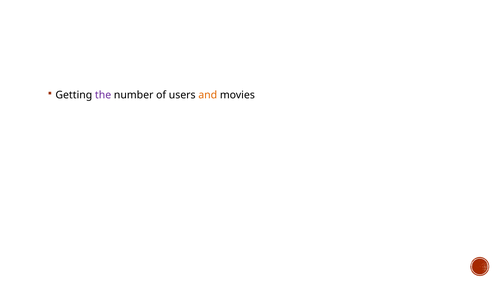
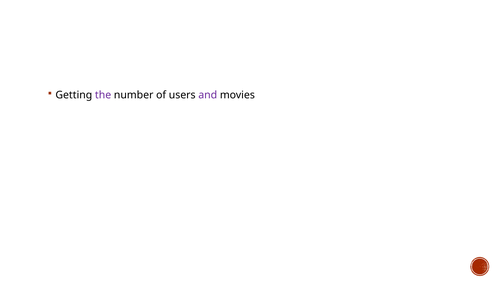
and colour: orange -> purple (208, 95)
